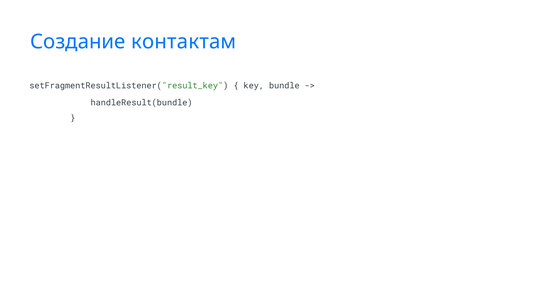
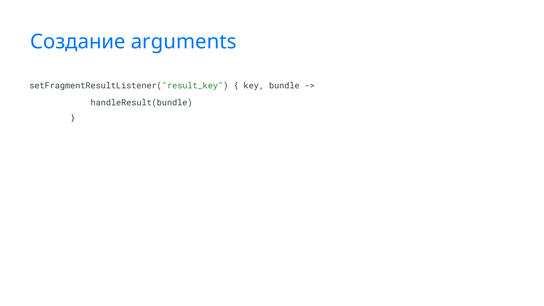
контактам: контактам -> arguments (184, 42)
